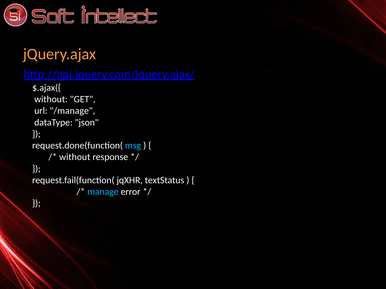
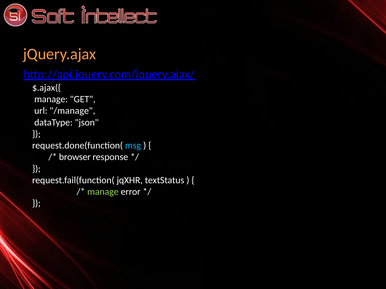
without: without -> manage (51, 99)
without: without -> browser (75, 157)
manage colour: light blue -> light green (103, 192)
